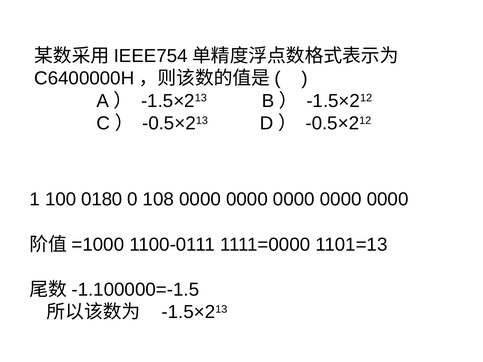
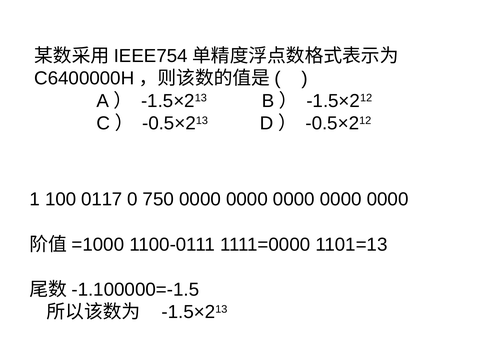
0180: 0180 -> 0117 (102, 200)
108: 108 -> 750 (158, 200)
